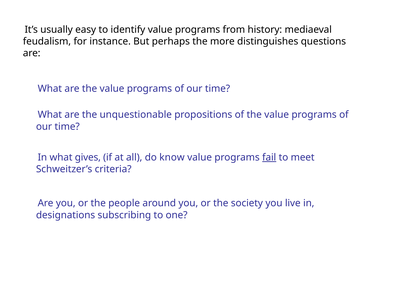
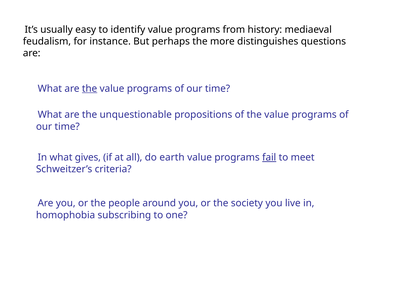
the underline: none -> present (90, 88)
know: know -> earth (172, 157)
designations: designations -> homophobia (66, 215)
